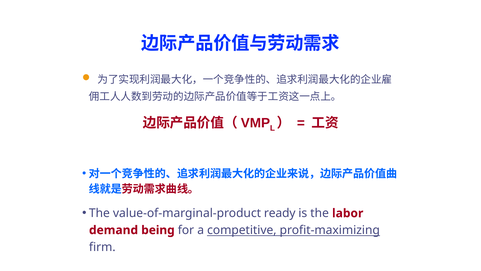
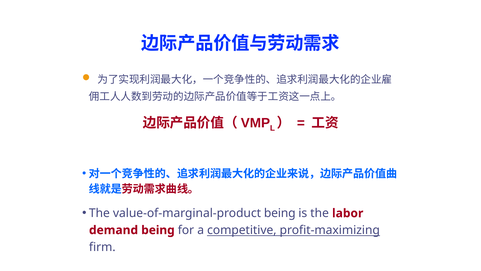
value-of-marginal-product ready: ready -> being (280, 213)
